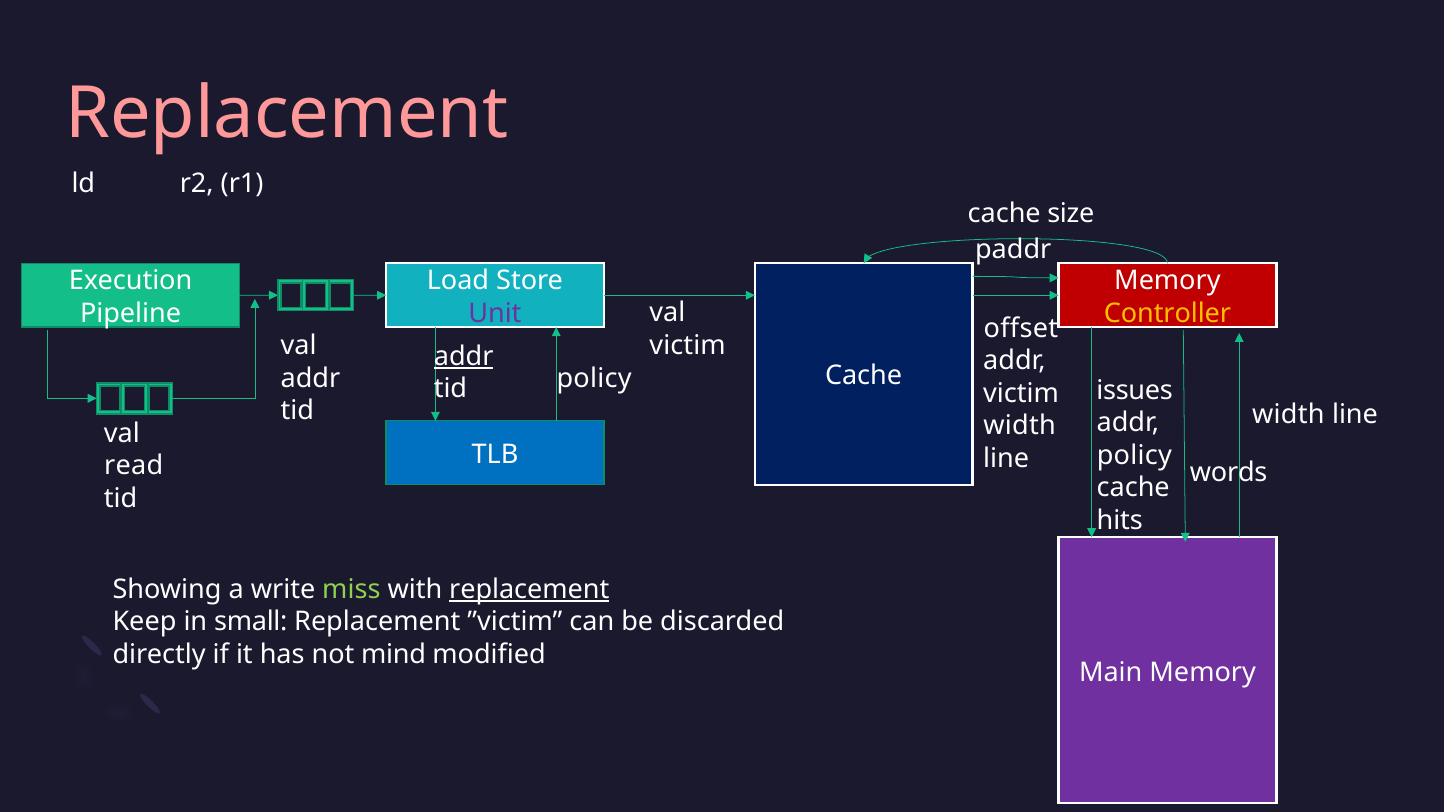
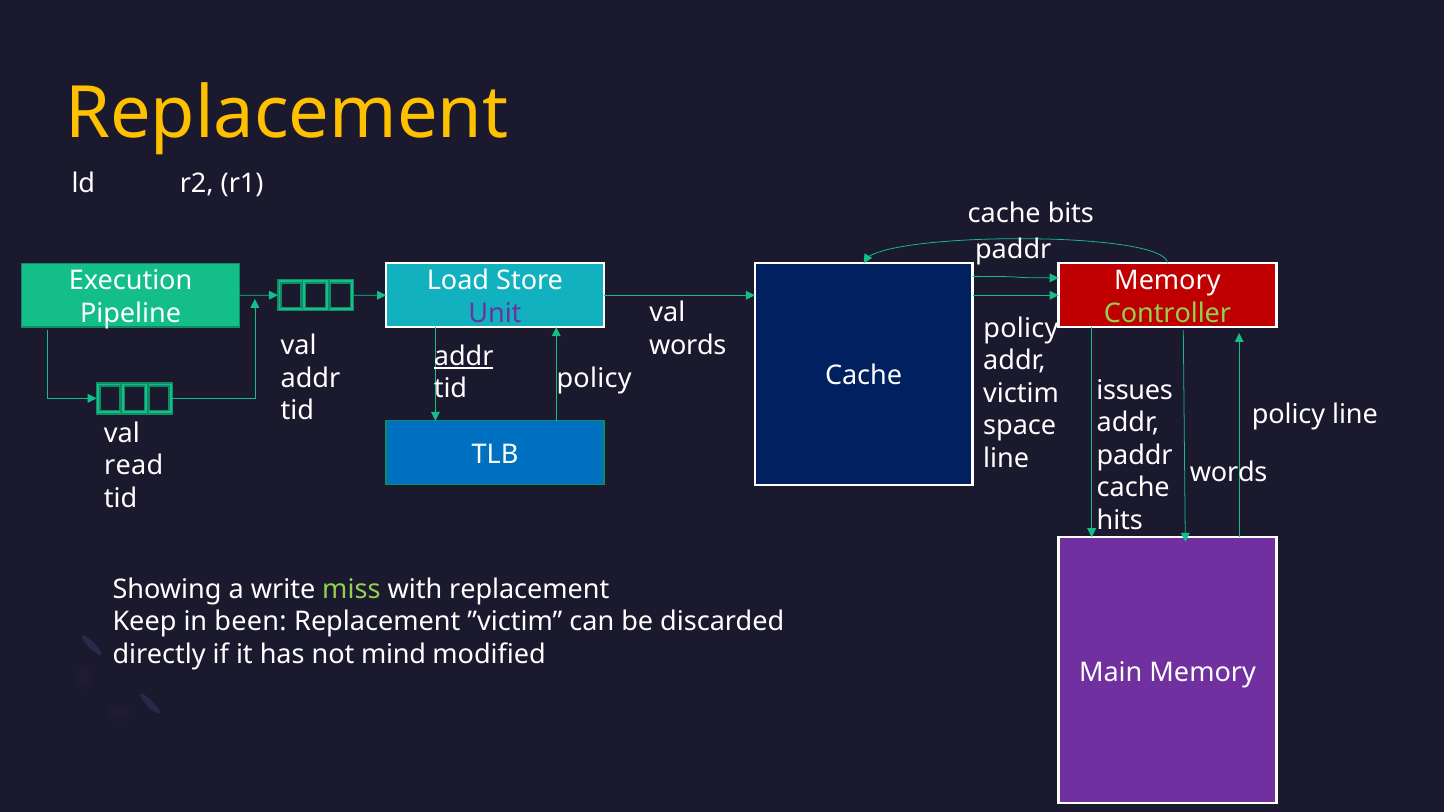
Replacement colour: pink -> yellow (287, 113)
size: size -> bits (1071, 213)
Controller colour: yellow -> light green (1167, 313)
offset: offset -> policy (1021, 328)
victim: victim -> words (688, 345)
width: width -> policy (1288, 415)
width: width -> space (1020, 426)
policy: policy -> paddr (1135, 455)
replacement underline: present -> none (529, 590)
small: small -> been (251, 622)
